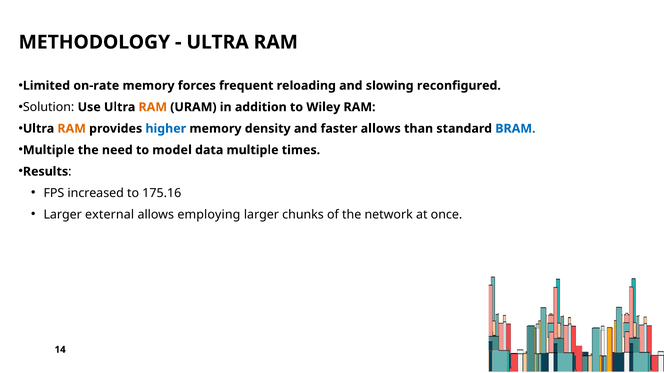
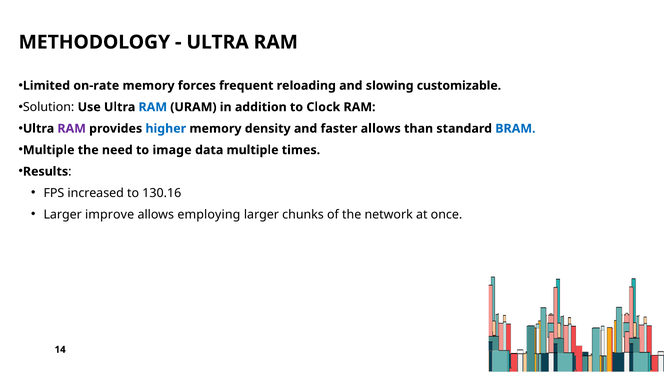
reconfigured: reconfigured -> customizable (459, 86)
RAM colour: orange -> blue (153, 107)
Wiley: Wiley -> Clock (323, 107)
RAM colour: orange -> purple (72, 129)
model: model -> image (172, 150)
175.16: 175.16 -> 130.16 (162, 193)
external: external -> improve (110, 215)
